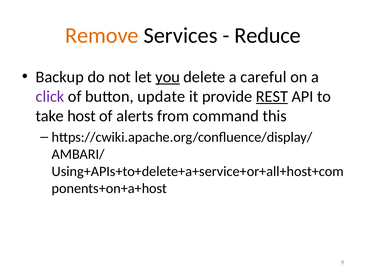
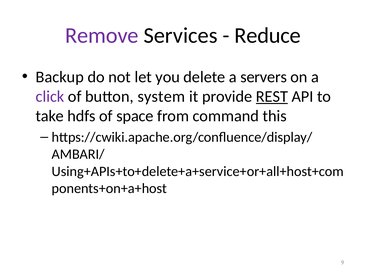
Remove colour: orange -> purple (102, 35)
you underline: present -> none (168, 77)
careful: careful -> servers (264, 77)
update: update -> system (161, 96)
host: host -> hdfs (81, 116)
alerts: alerts -> space (135, 116)
